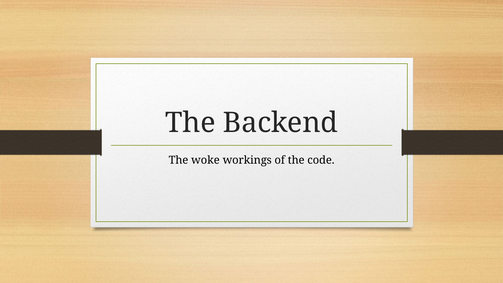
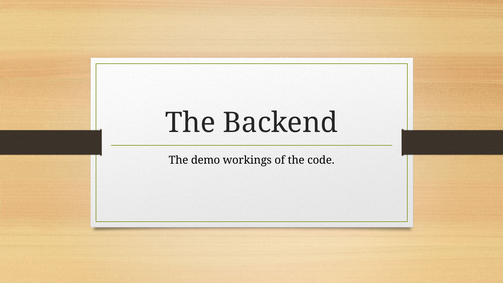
woke: woke -> demo (206, 160)
